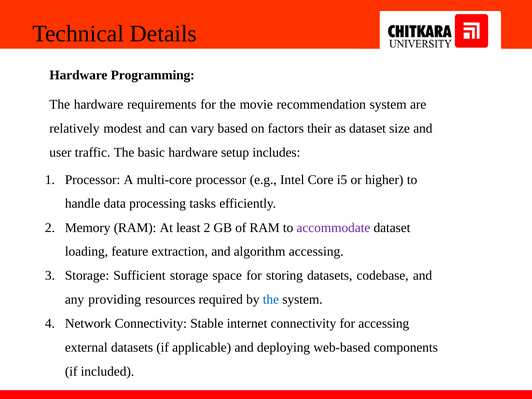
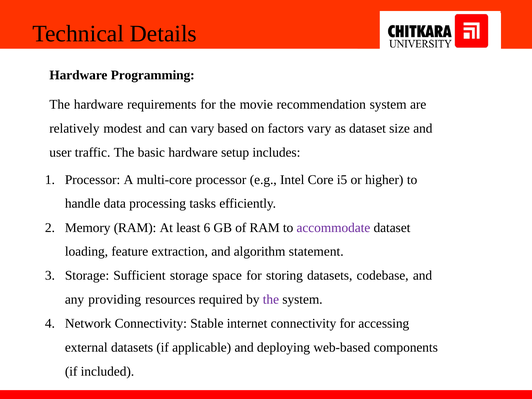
factors their: their -> vary (319, 128)
least 2: 2 -> 6 (207, 228)
algorithm accessing: accessing -> statement (316, 252)
the colour: blue -> purple (271, 299)
